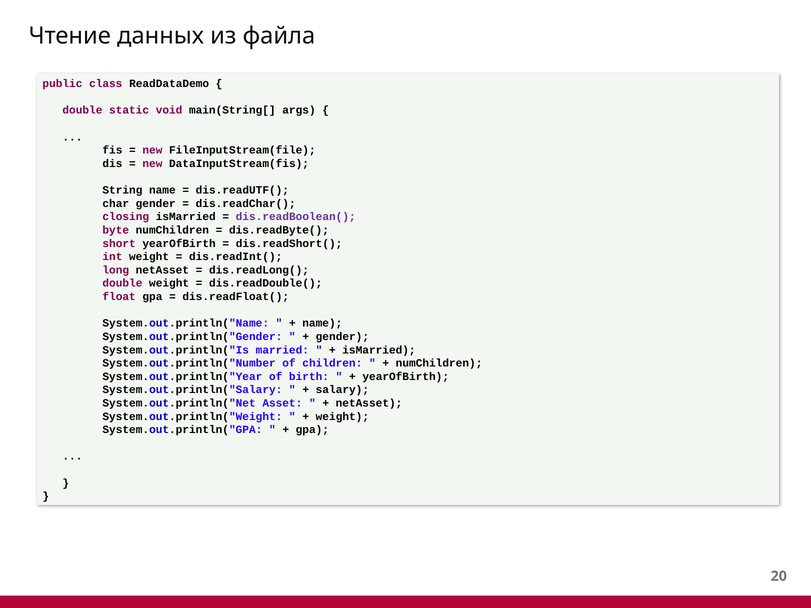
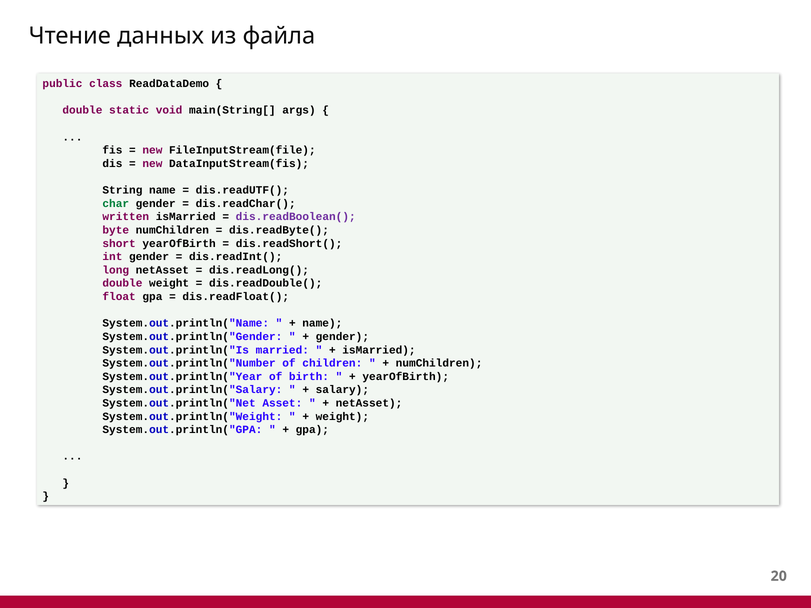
char colour: black -> green (116, 204)
closing: closing -> written (126, 217)
int weight: weight -> gender (149, 257)
